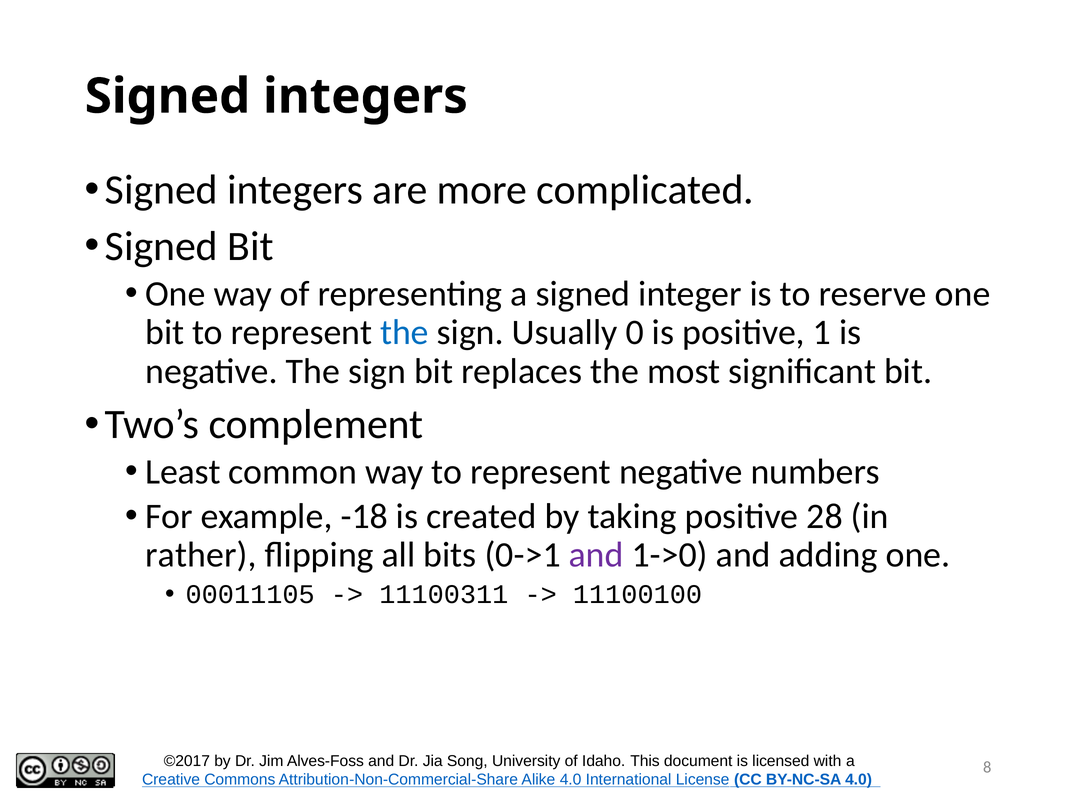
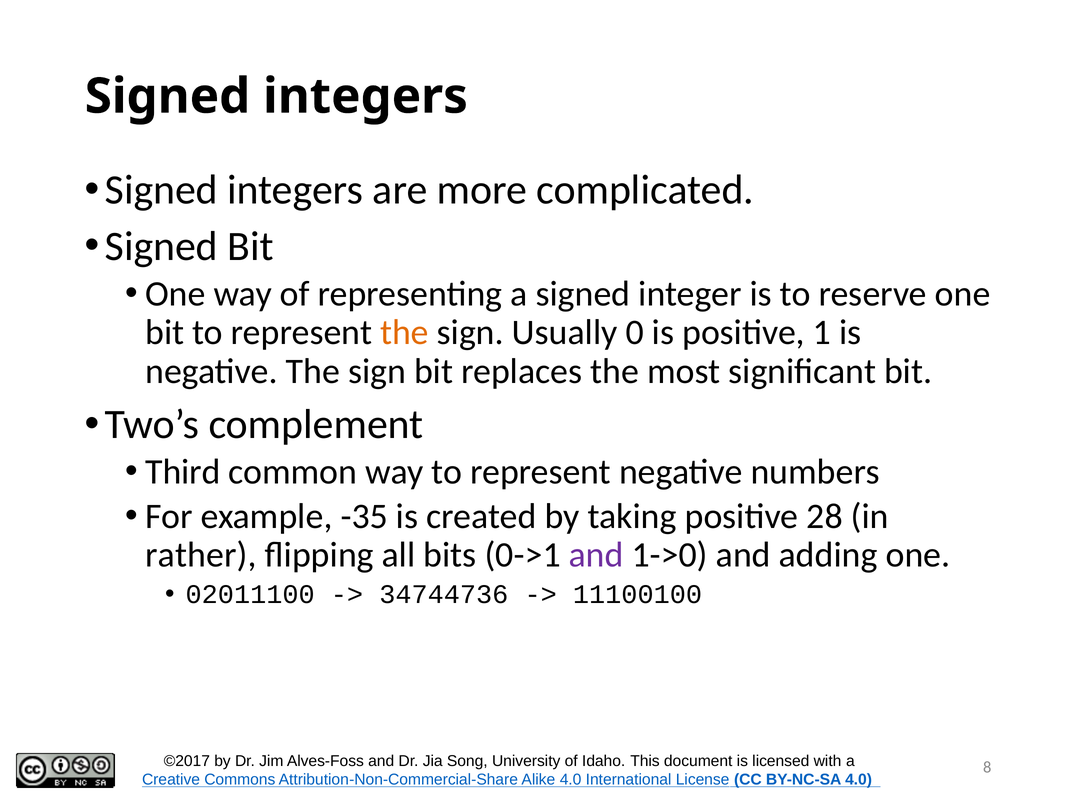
the colour: blue -> orange (404, 333)
Least: Least -> Third (183, 472)
-18: -18 -> -35 (364, 516)
00011105: 00011105 -> 02011100 (250, 595)
11100311: 11100311 -> 34744736 (444, 595)
